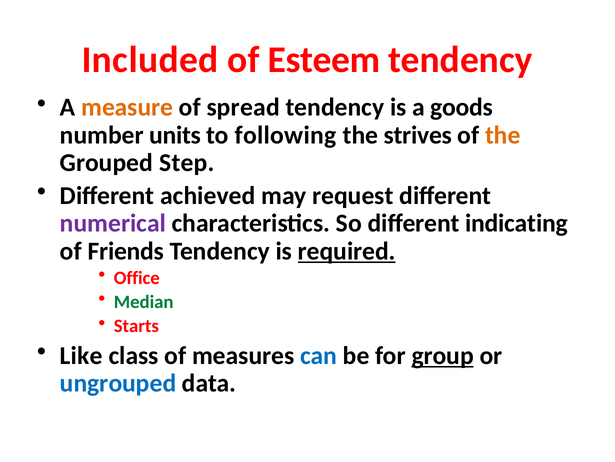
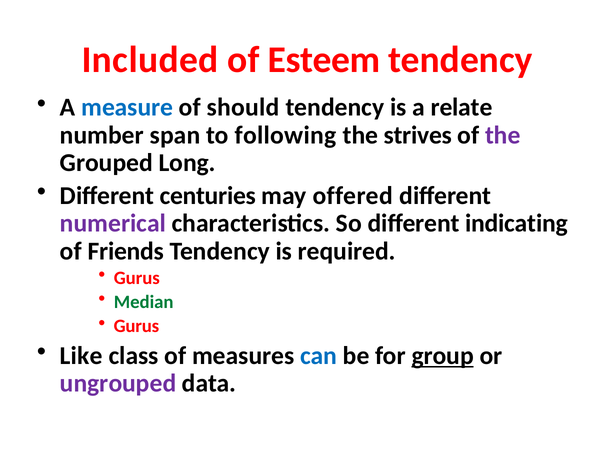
measure colour: orange -> blue (127, 107)
spread: spread -> should (243, 107)
goods: goods -> relate (462, 107)
units: units -> span (175, 135)
the colour: orange -> purple (503, 135)
Step: Step -> Long (187, 163)
achieved: achieved -> centuries (208, 195)
request: request -> offered (353, 195)
required underline: present -> none (347, 251)
Office: Office -> Gurus (137, 277)
Starts: Starts -> Gurus (136, 325)
ungrouped colour: blue -> purple (118, 383)
